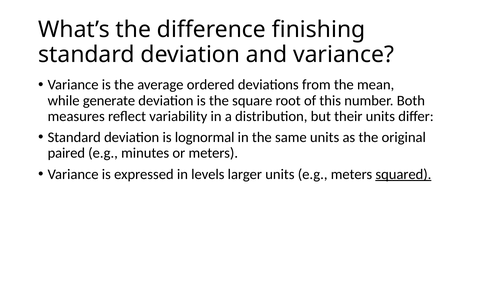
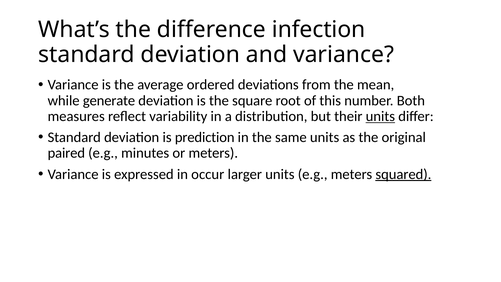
finishing: finishing -> infection (319, 30)
units underline: none -> present (380, 116)
lognormal: lognormal -> prediction (205, 137)
levels: levels -> occur (208, 174)
